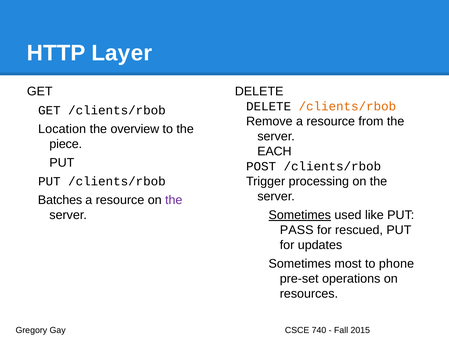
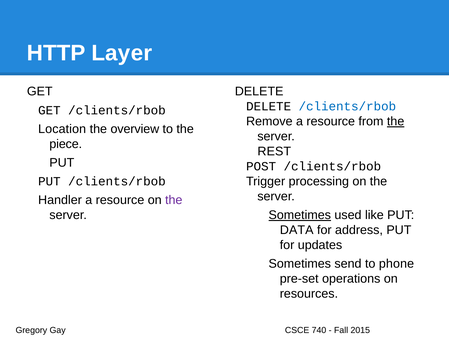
/clients/rbob colour: orange -> blue (347, 106)
the underline: none -> present (396, 121)
EACH: EACH -> REST (274, 151)
Batches: Batches -> Handler (60, 200)
PASS: PASS -> DATA (297, 230)
rescued: rescued -> address (359, 230)
most: most -> send (348, 264)
